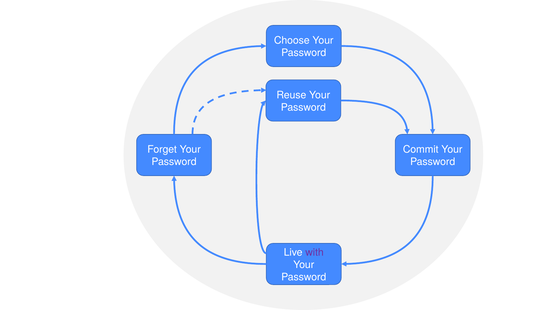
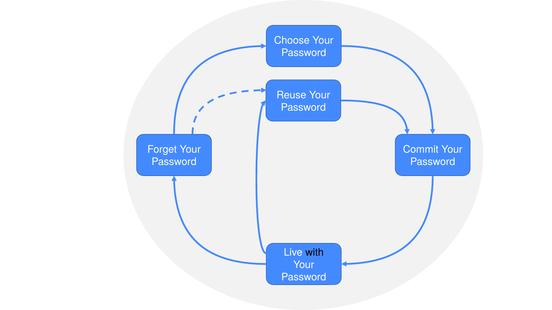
with colour: purple -> black (315, 253)
